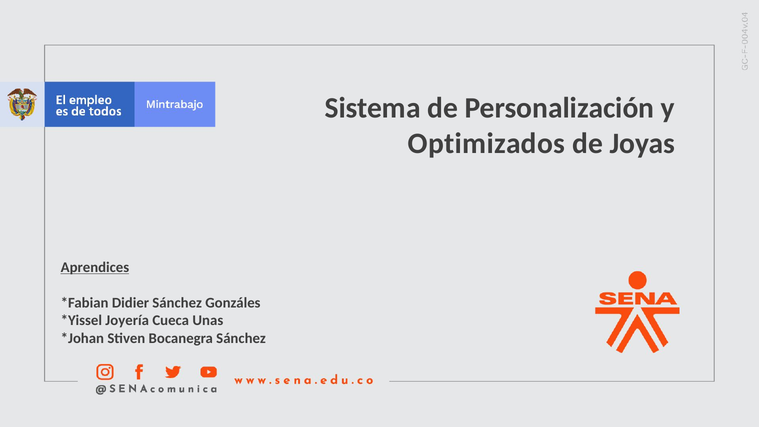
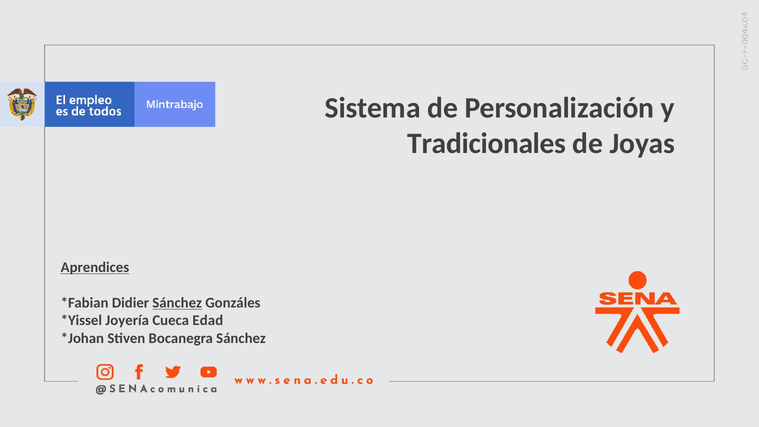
Optimizados: Optimizados -> Tradicionales (487, 144)
Sánchez underline: none -> present (177, 303)
Unas: Unas -> Edad (208, 321)
